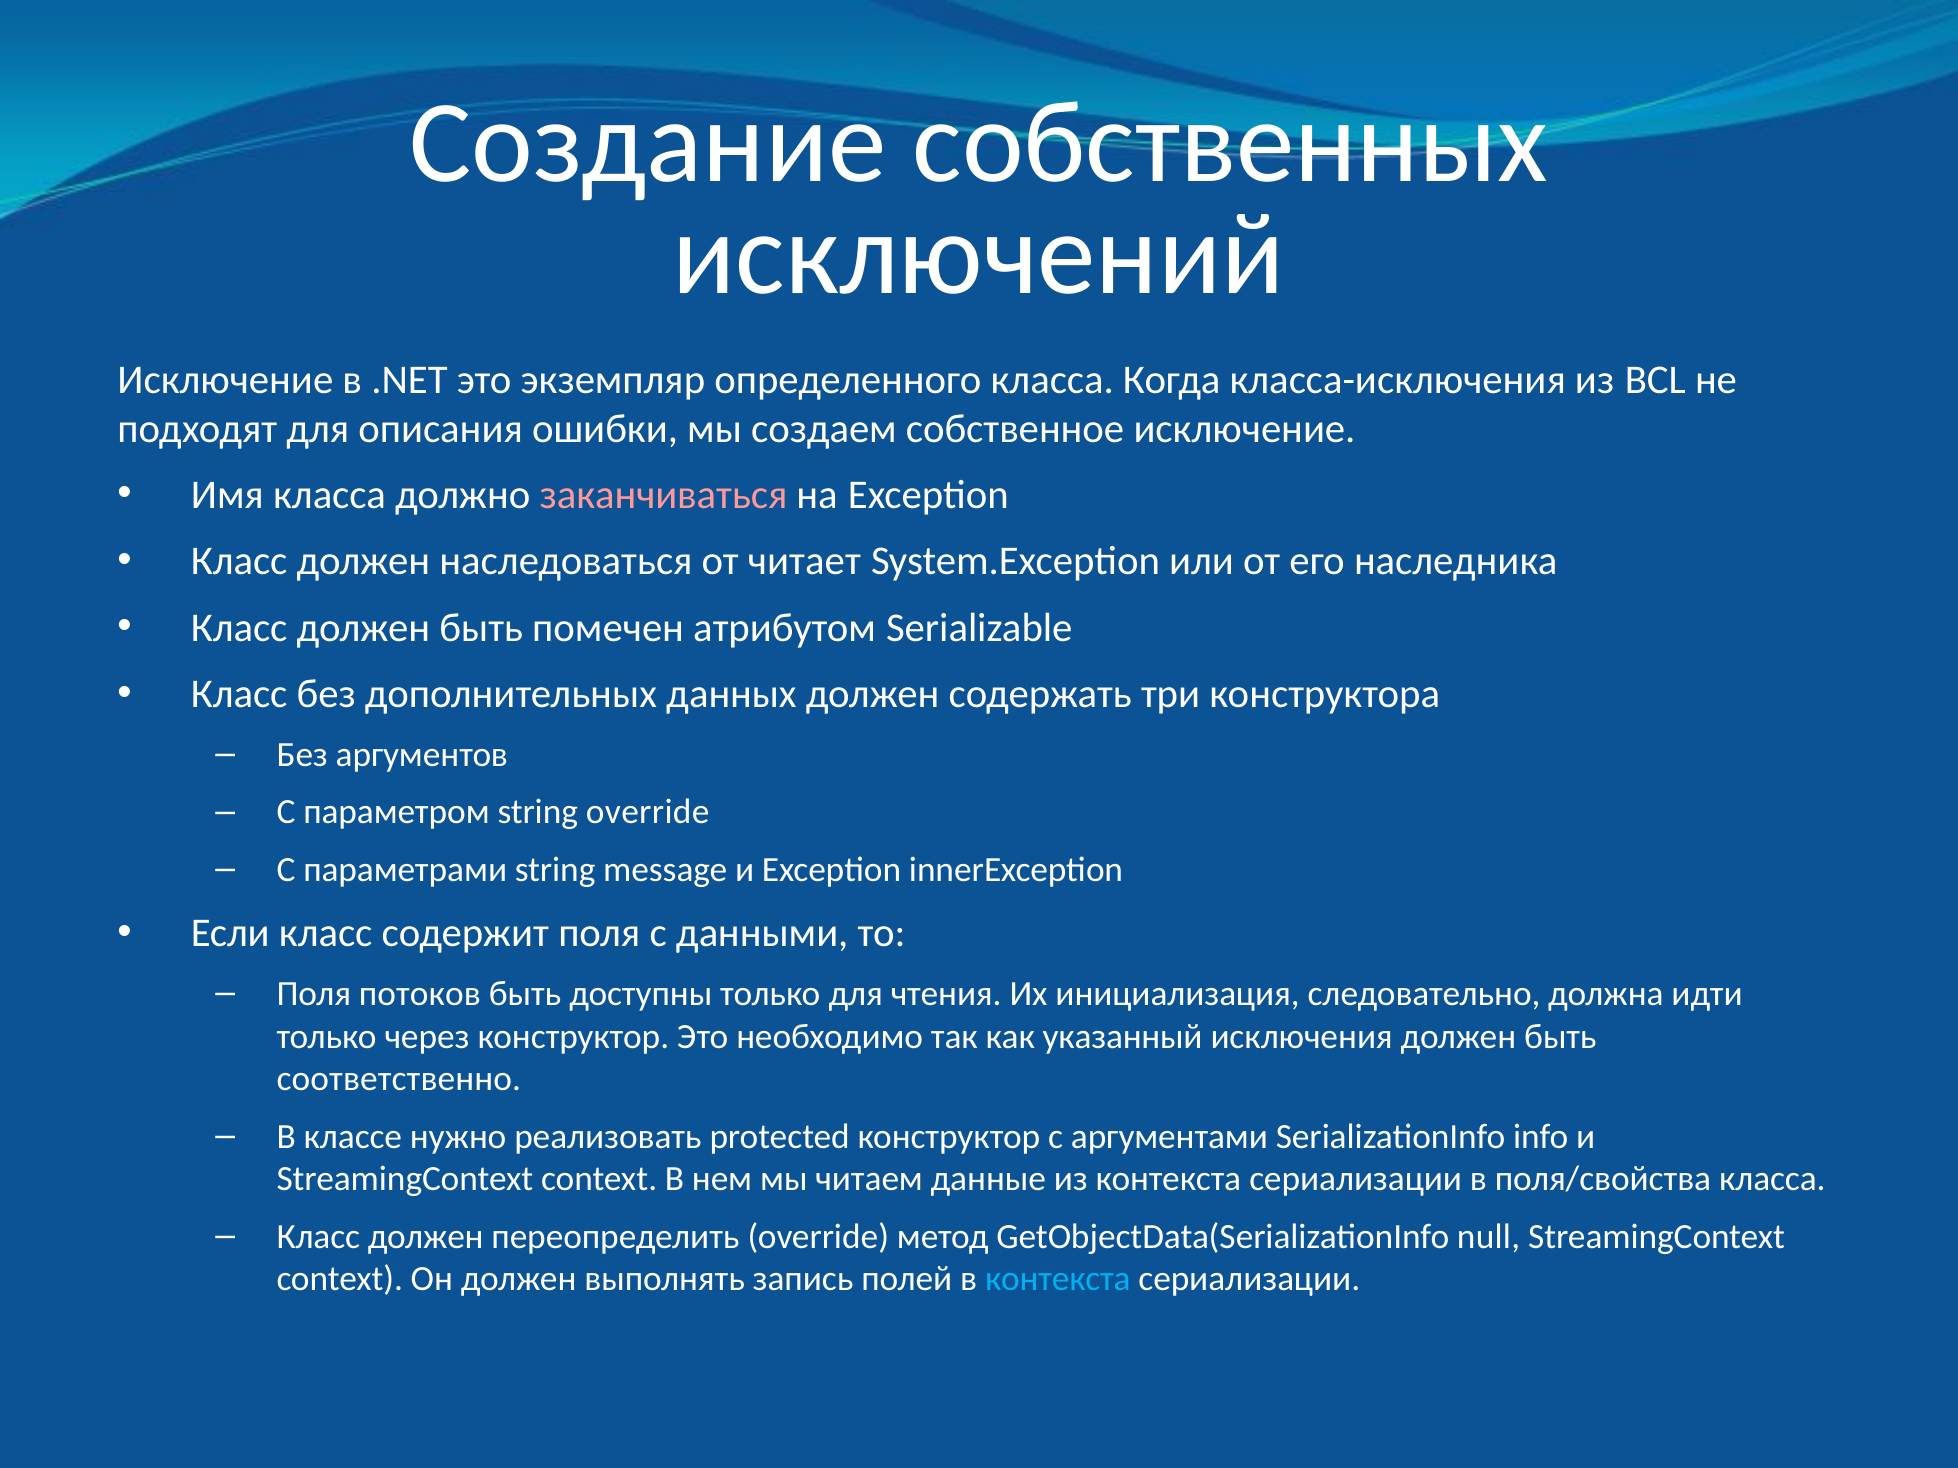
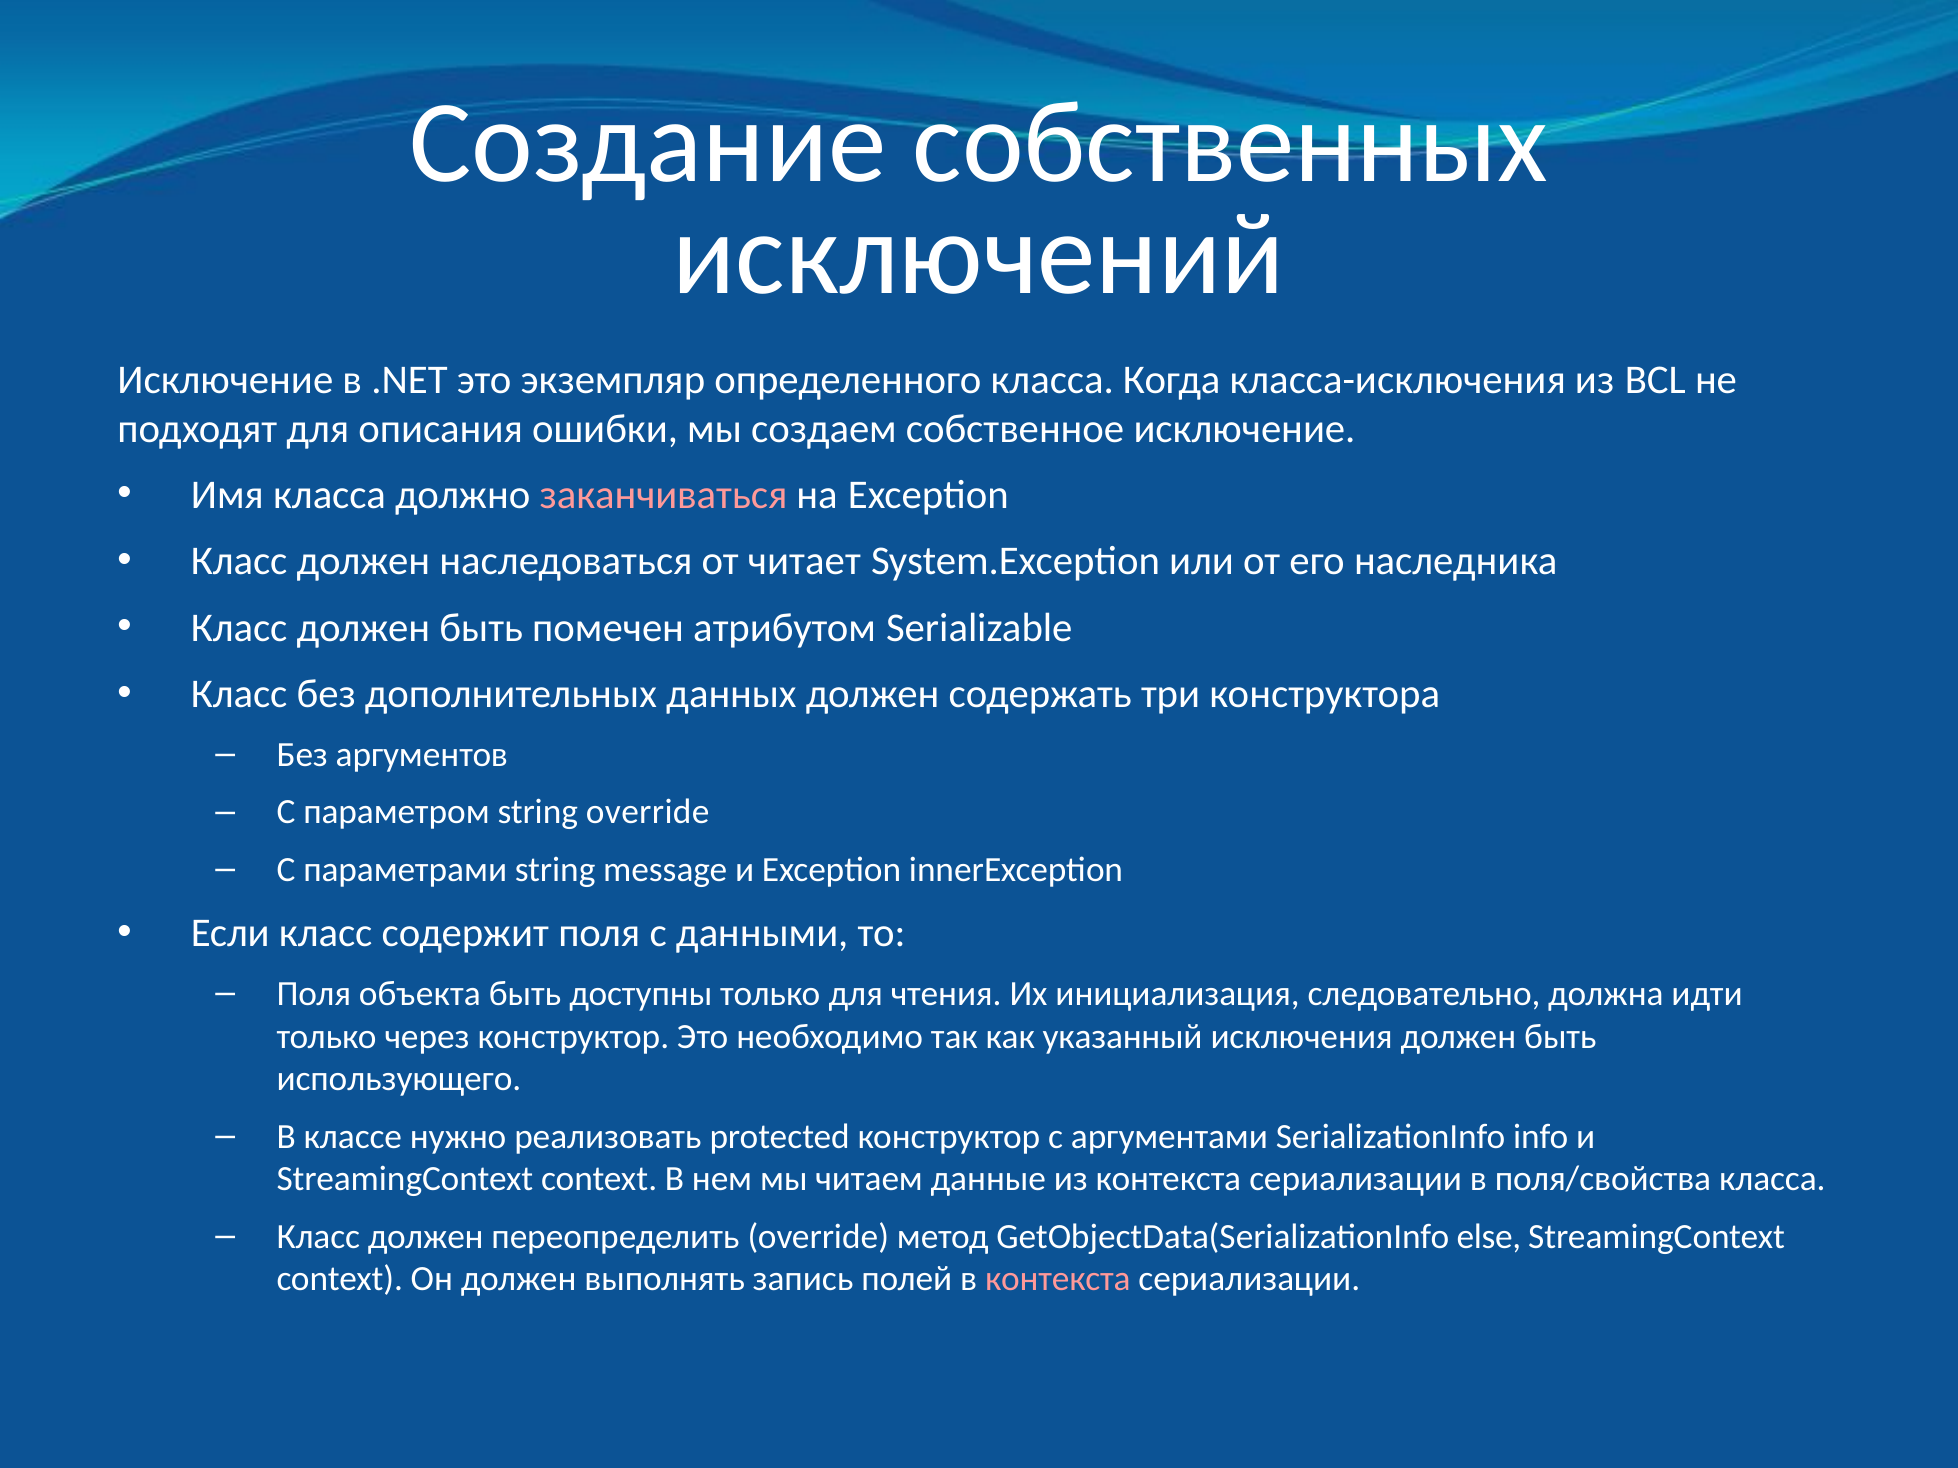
потоков: потоков -> объекта (420, 994)
соответственно: соответственно -> использующего (399, 1079)
null: null -> else (1489, 1237)
контекста colour: light blue -> pink (1058, 1280)
